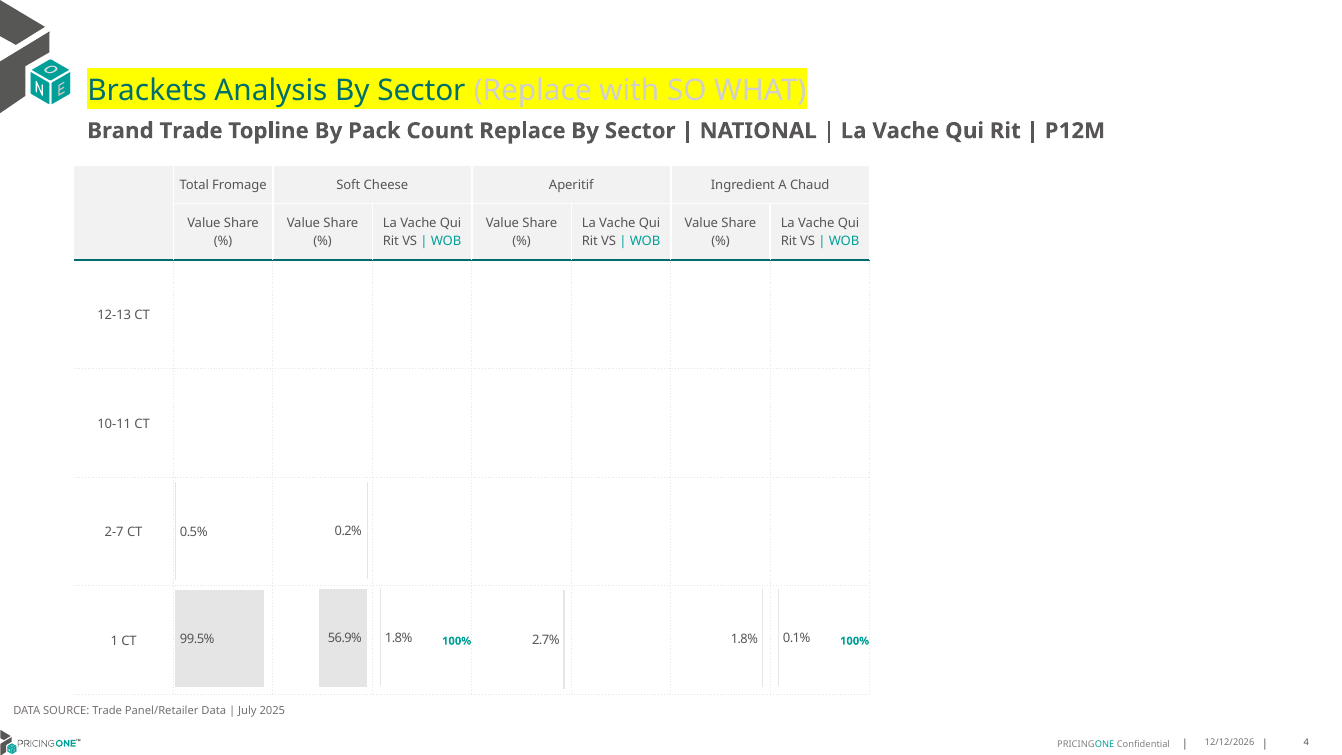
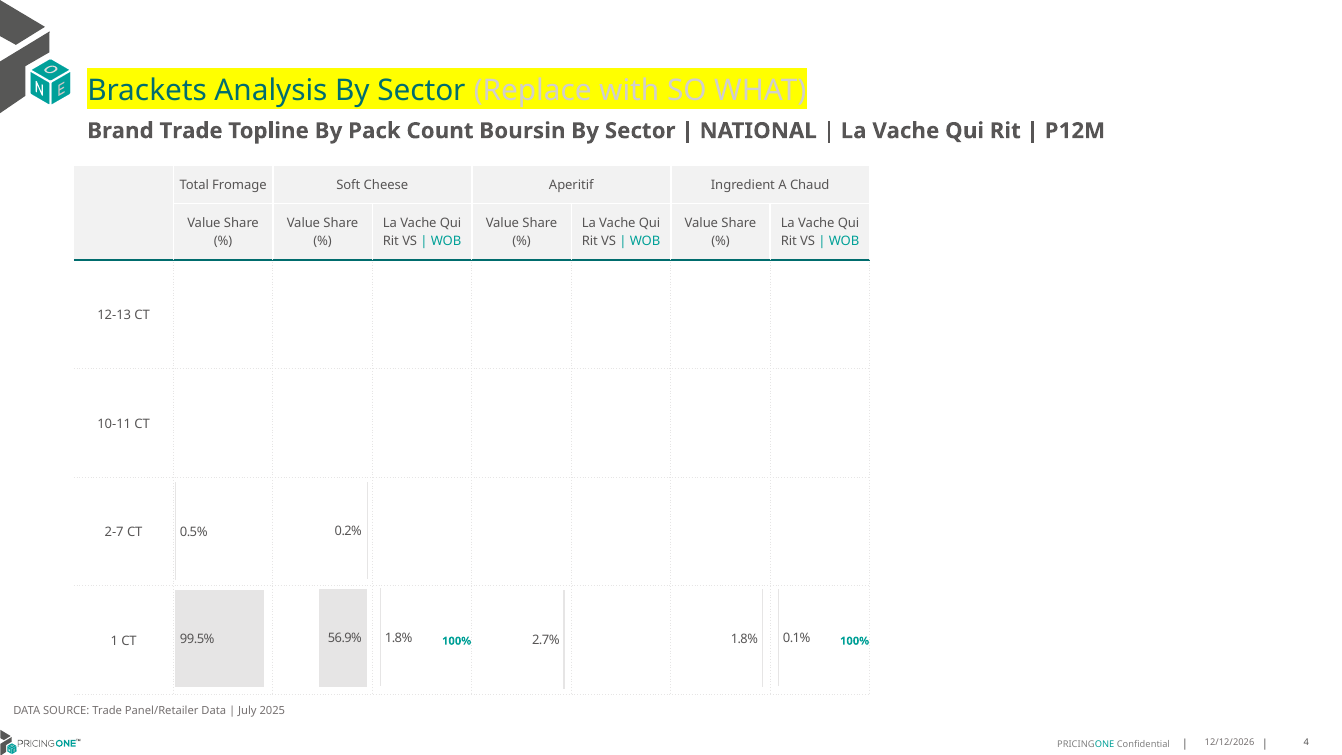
Count Replace: Replace -> Boursin (522, 131)
